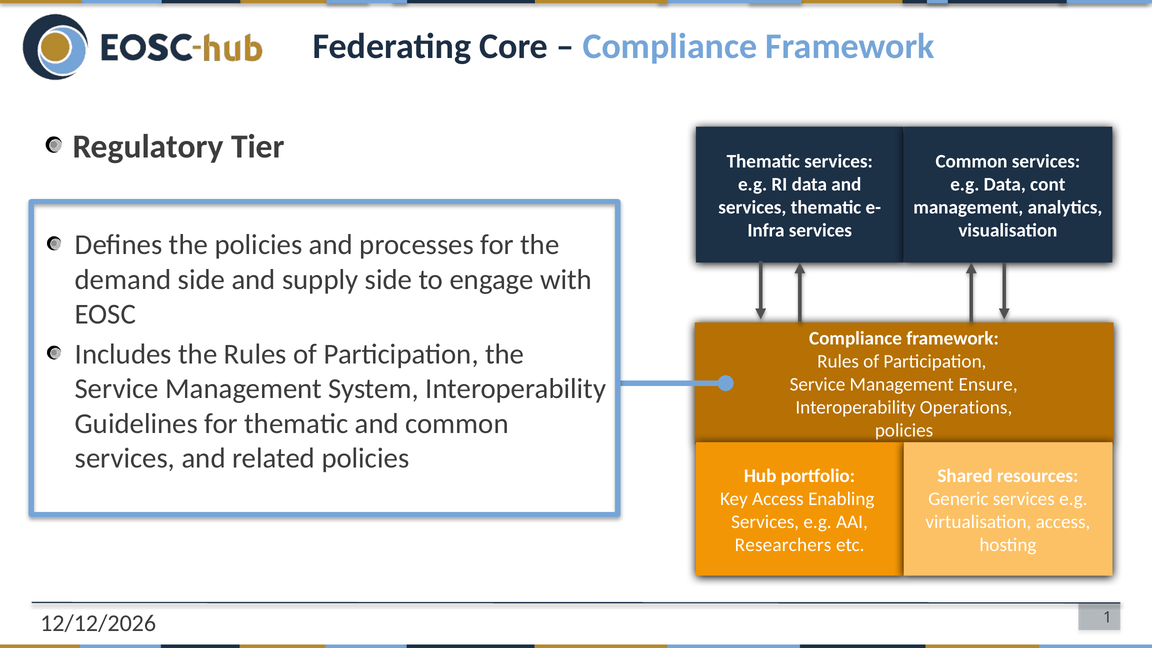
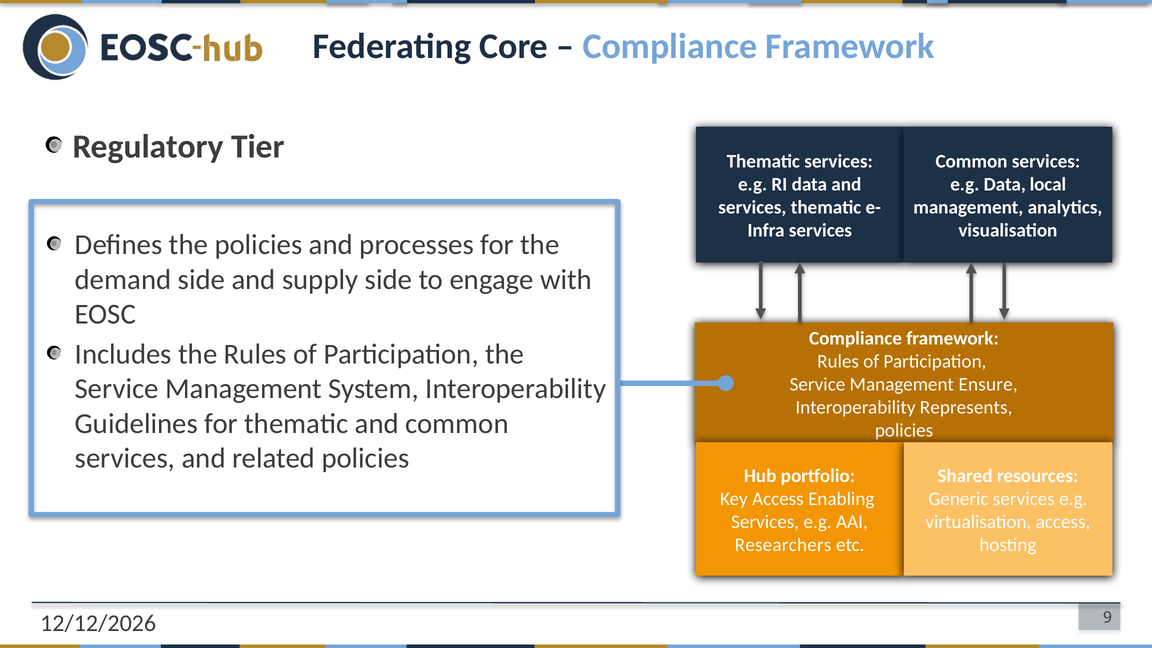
cont: cont -> local (1048, 184)
Operations: Operations -> Represents (966, 408)
1: 1 -> 9 (1107, 618)
